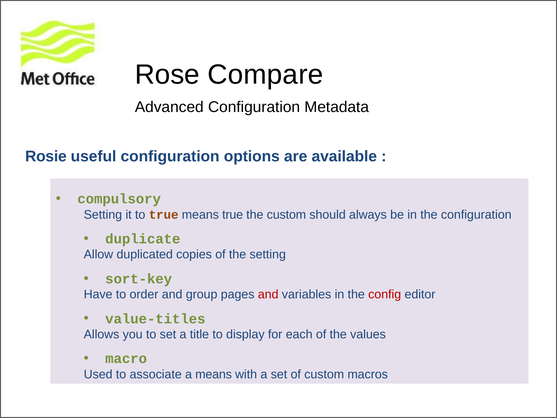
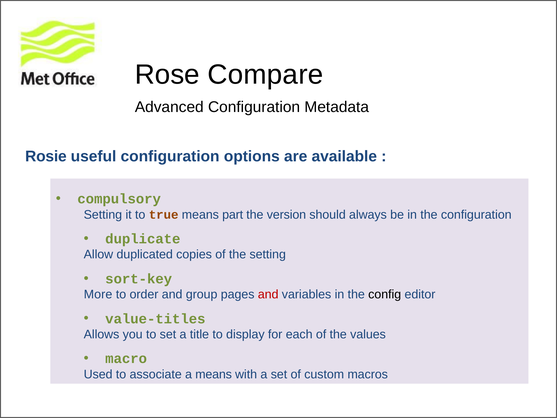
means true: true -> part (233, 215)
the custom: custom -> version (286, 215)
Have: Have -> More (98, 294)
config colour: red -> black (385, 294)
